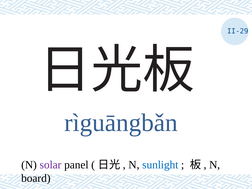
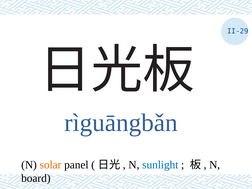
solar colour: purple -> orange (51, 165)
